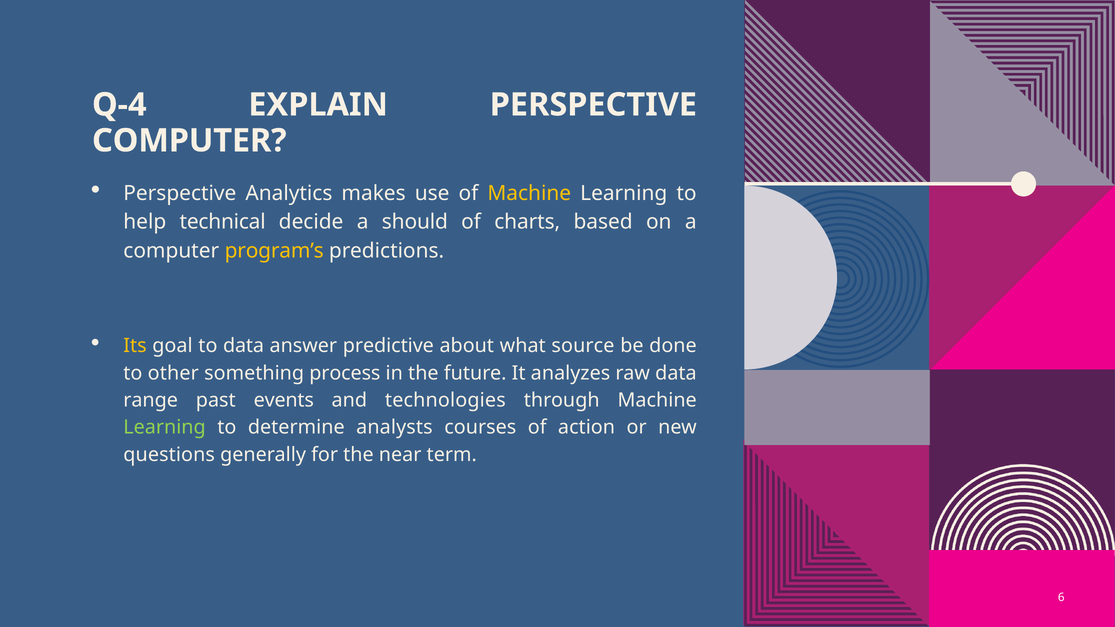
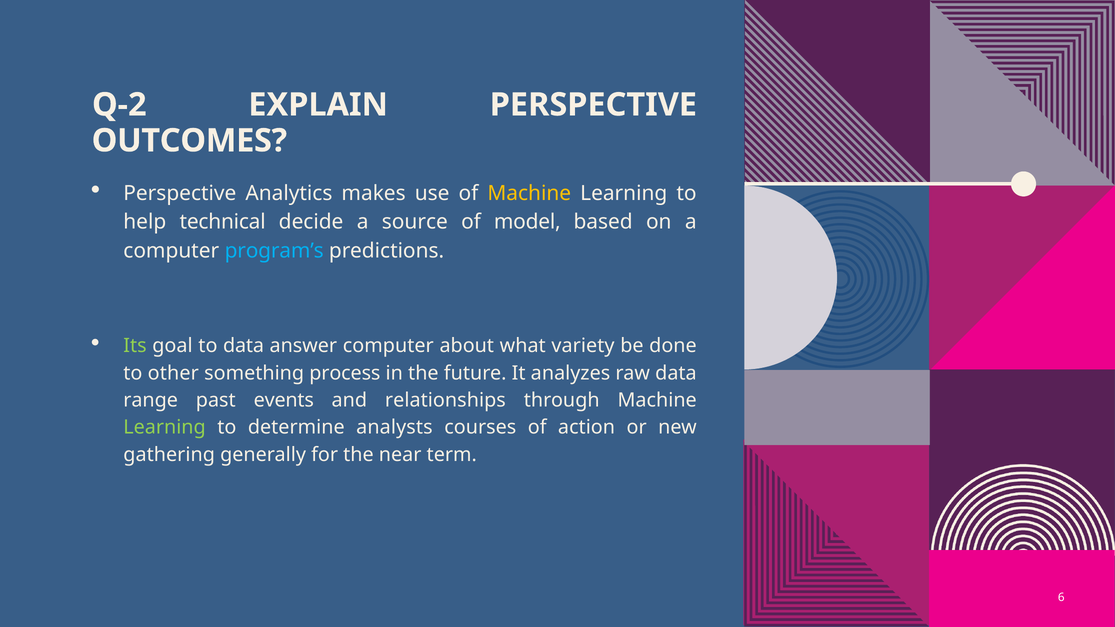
Q-4: Q-4 -> Q-2 (119, 105)
COMPUTER: COMPUTER -> OUTCOMES (189, 141)
should: should -> source (415, 222)
charts: charts -> model (527, 222)
program’s colour: yellow -> light blue (274, 251)
Its colour: yellow -> light green (135, 346)
answer predictive: predictive -> computer (388, 346)
source: source -> variety (583, 346)
technologies: technologies -> relationships (445, 400)
questions: questions -> gathering (169, 455)
